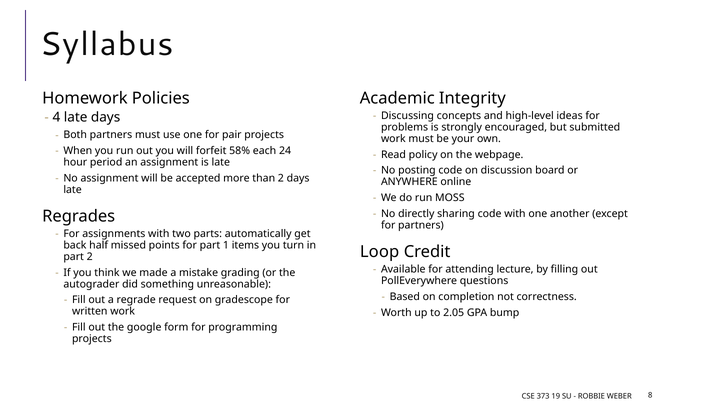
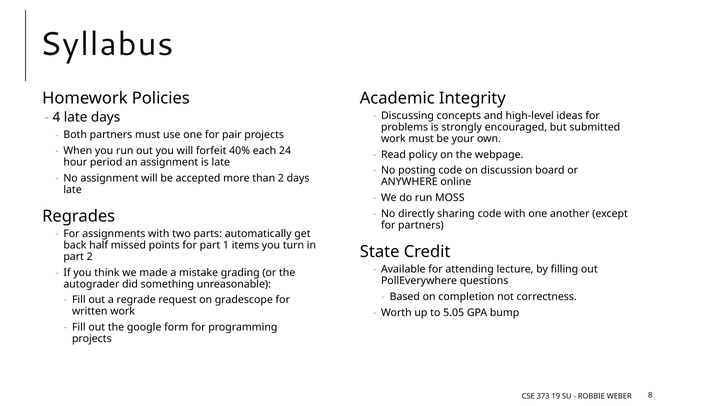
58%: 58% -> 40% (240, 151)
Loop: Loop -> State (380, 252)
2.05: 2.05 -> 5.05 (454, 313)
